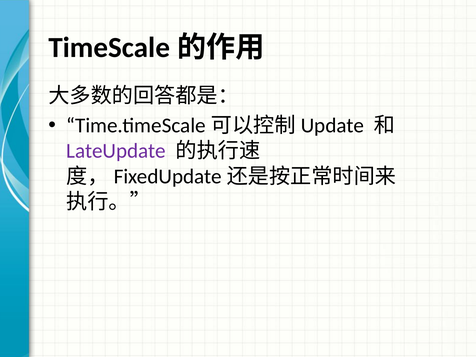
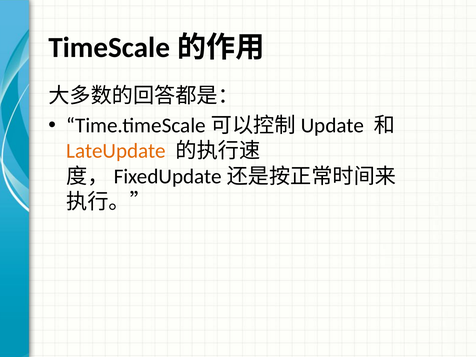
LateUpdate colour: purple -> orange (116, 151)
